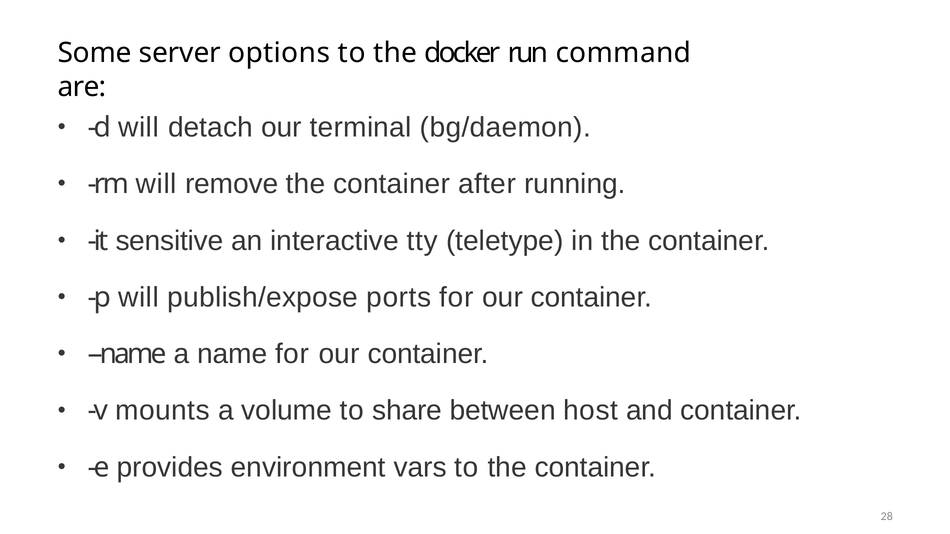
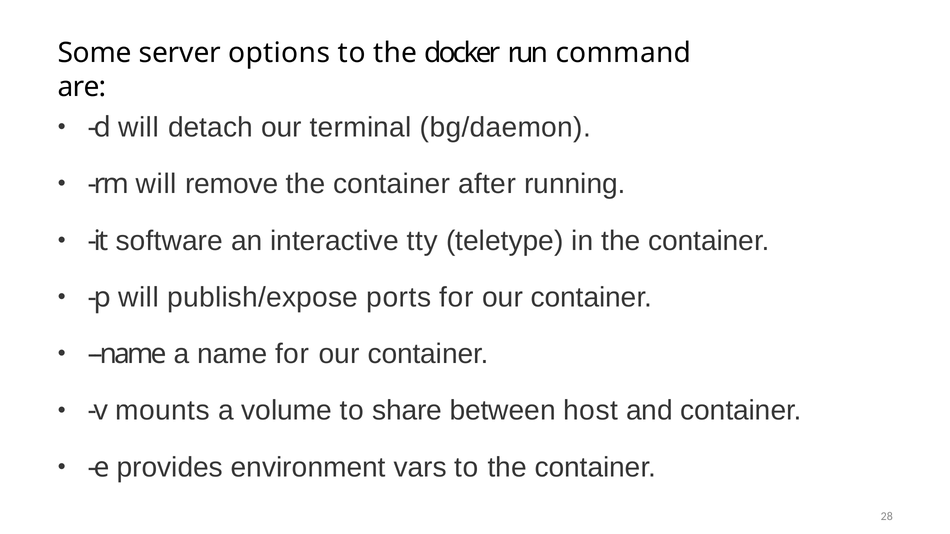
sensitive: sensitive -> software (169, 241)
